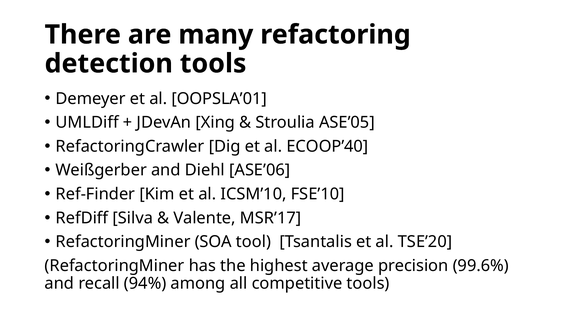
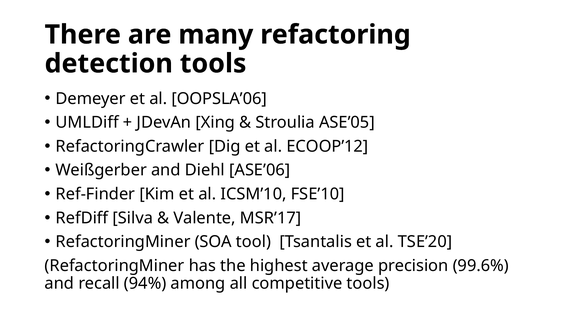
OOPSLA’01: OOPSLA’01 -> OOPSLA’06 (219, 99)
ECOOP’40: ECOOP’40 -> ECOOP’12 (327, 146)
